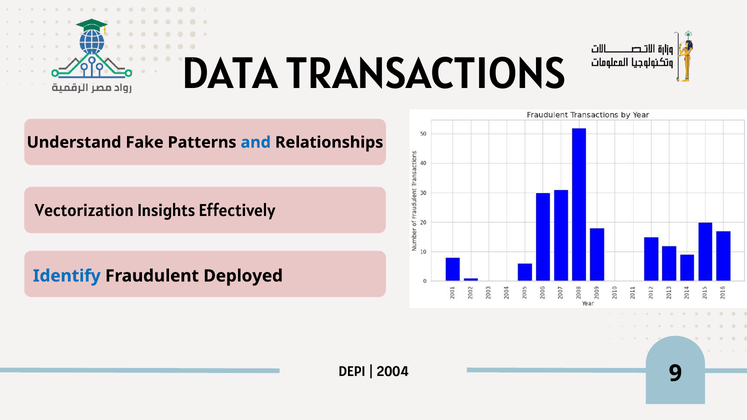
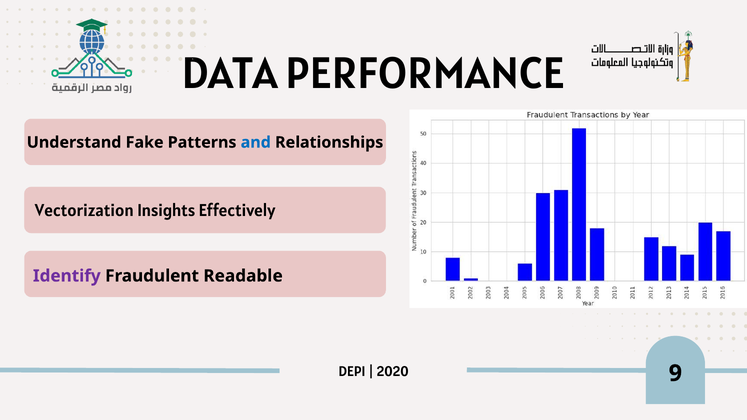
TRANSACTIONS: TRANSACTIONS -> PERFORMANCE (425, 74)
Identify colour: blue -> purple (67, 276)
Deployed: Deployed -> Readable (243, 276)
2004: 2004 -> 2020 (393, 372)
